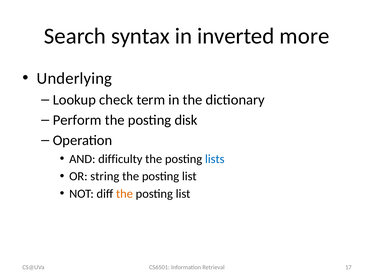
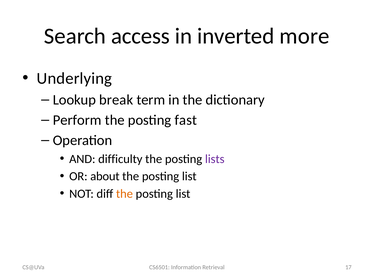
syntax: syntax -> access (140, 36)
check: check -> break (116, 100)
disk: disk -> fast (186, 120)
lists colour: blue -> purple (215, 159)
string: string -> about (105, 177)
